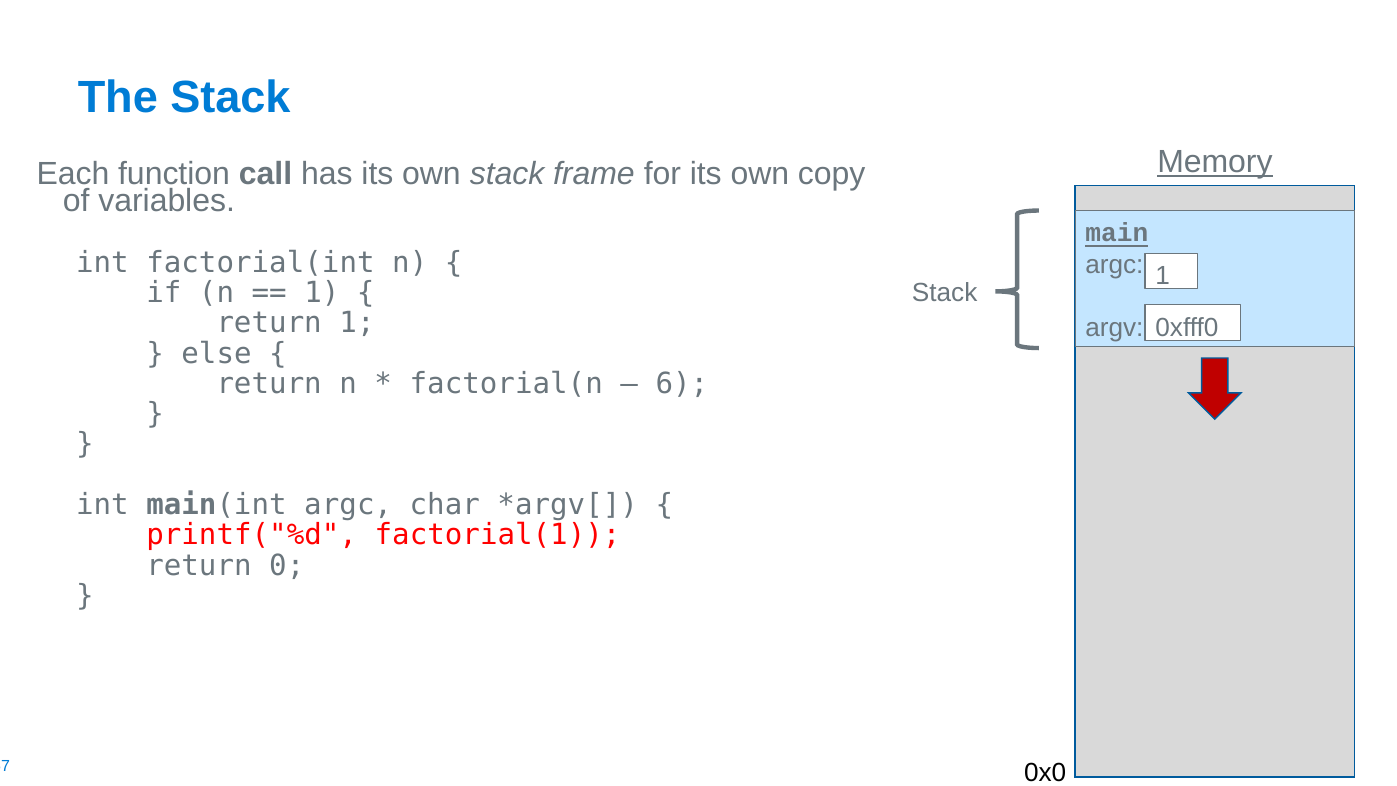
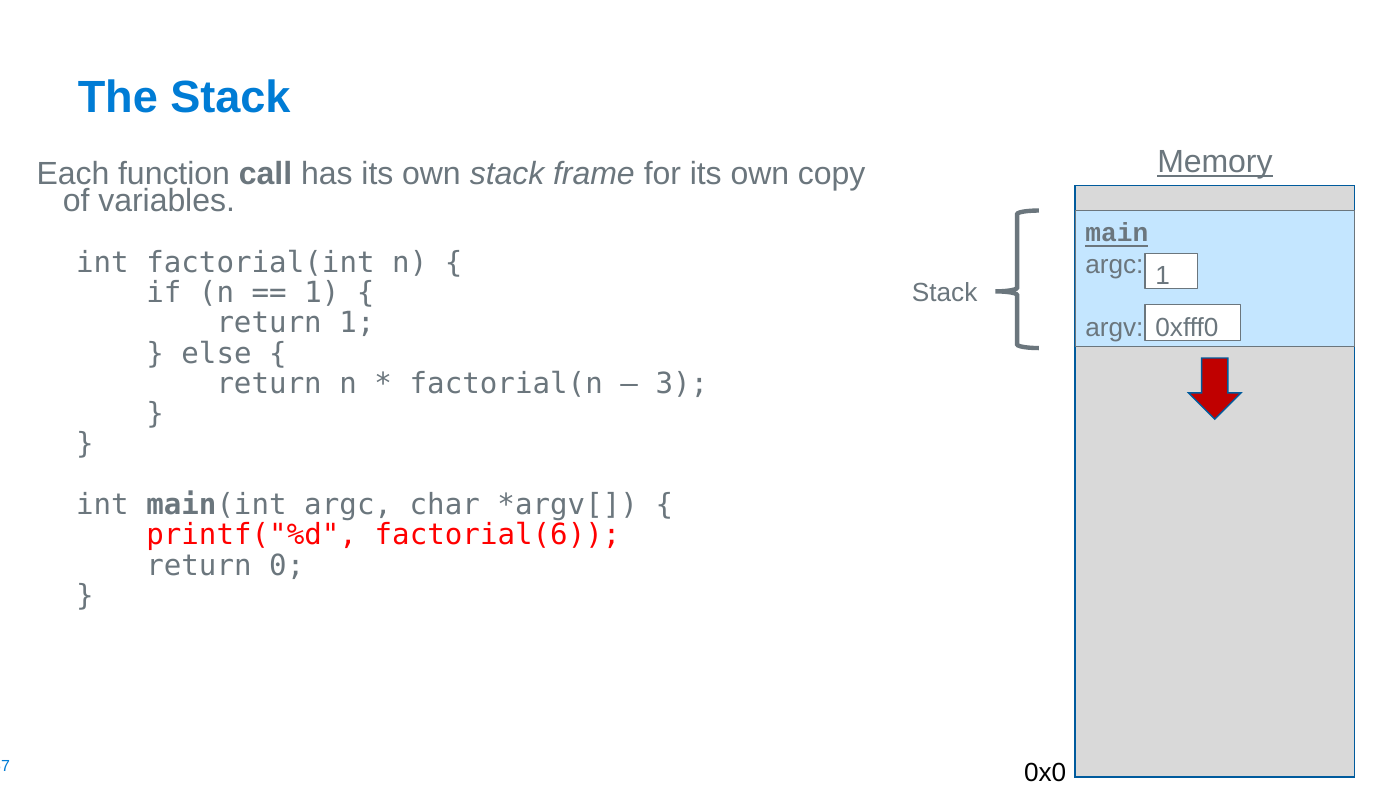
6: 6 -> 3 (682, 384)
factorial(1: factorial(1 -> factorial(6 (498, 535)
